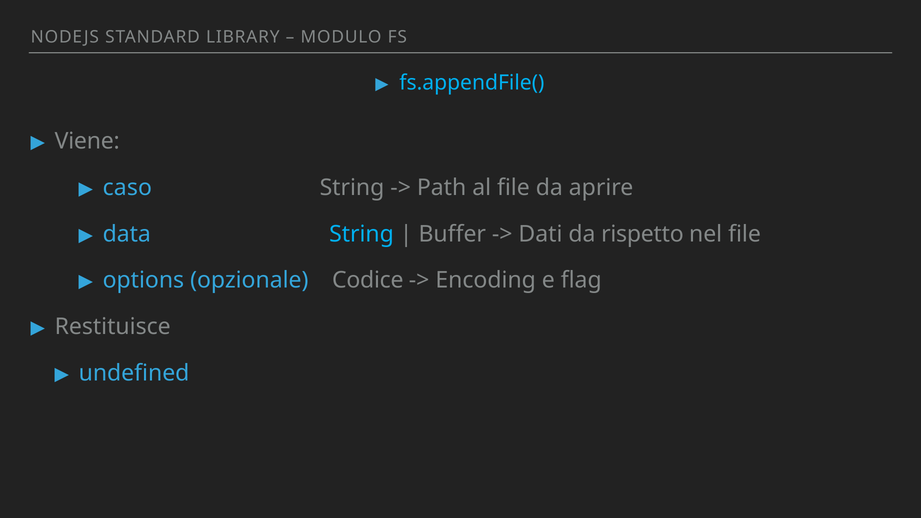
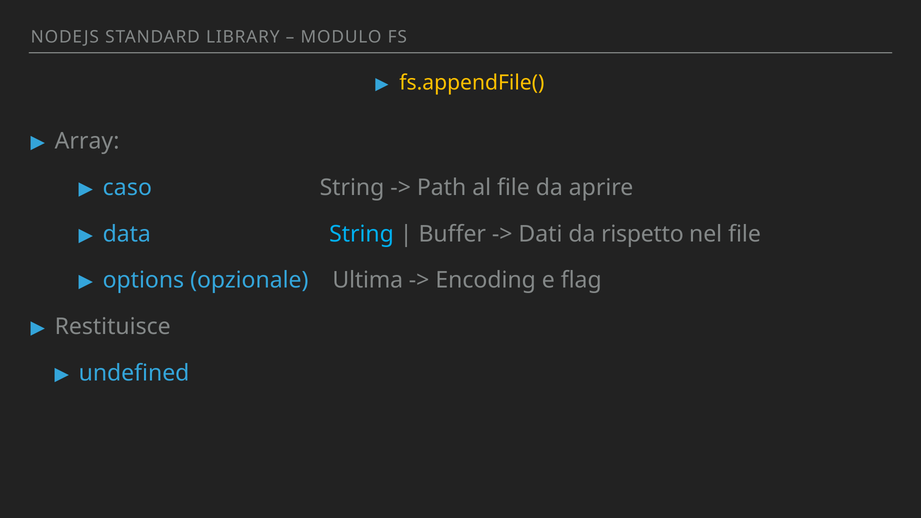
fs.appendFile( colour: light blue -> yellow (472, 83)
Viene: Viene -> Array (87, 141)
Codice: Codice -> Ultima (368, 280)
